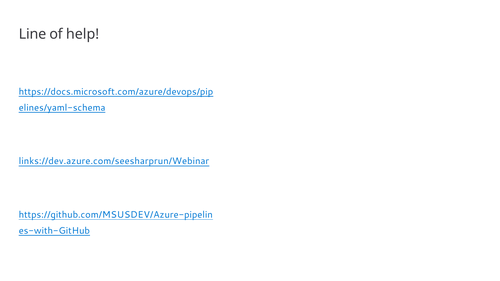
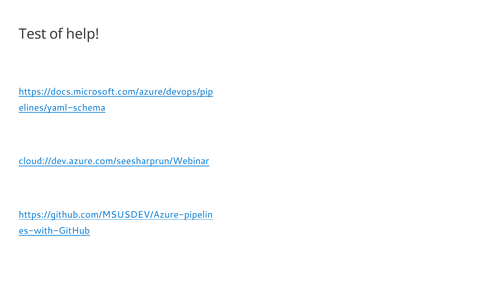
Line: Line -> Test (32, 34)
links://dev.azure.com/seesharprun/Webinar: links://dev.azure.com/seesharprun/Webinar -> cloud://dev.azure.com/seesharprun/Webinar (114, 161)
